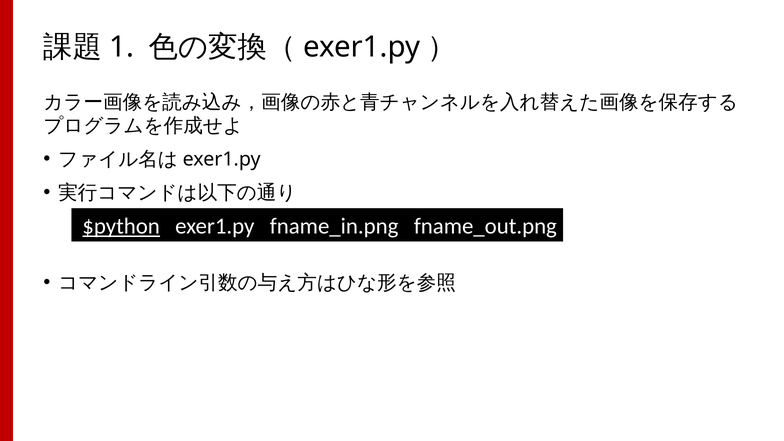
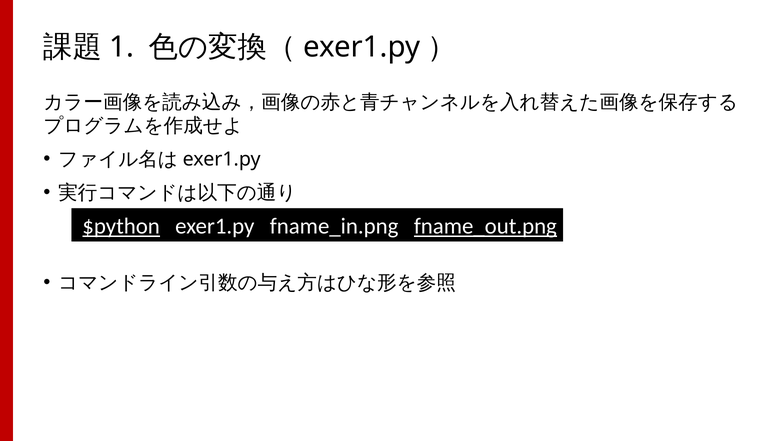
fname_out.png underline: none -> present (485, 226)
